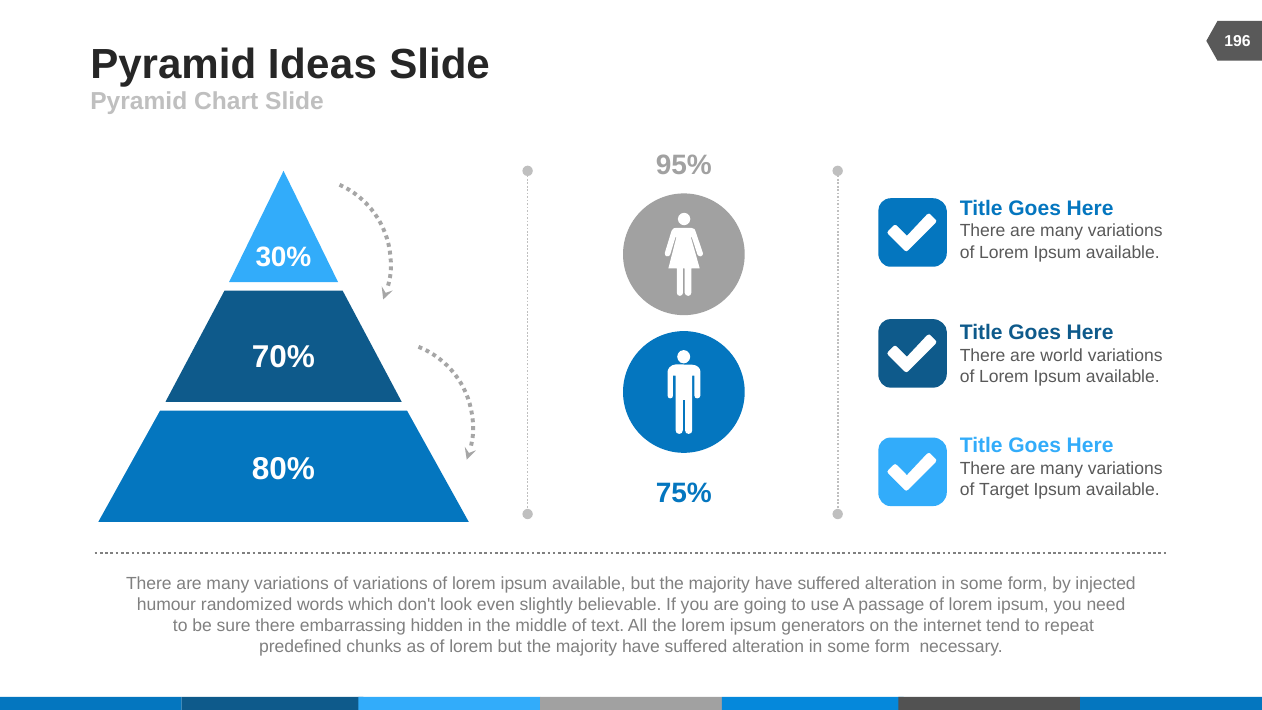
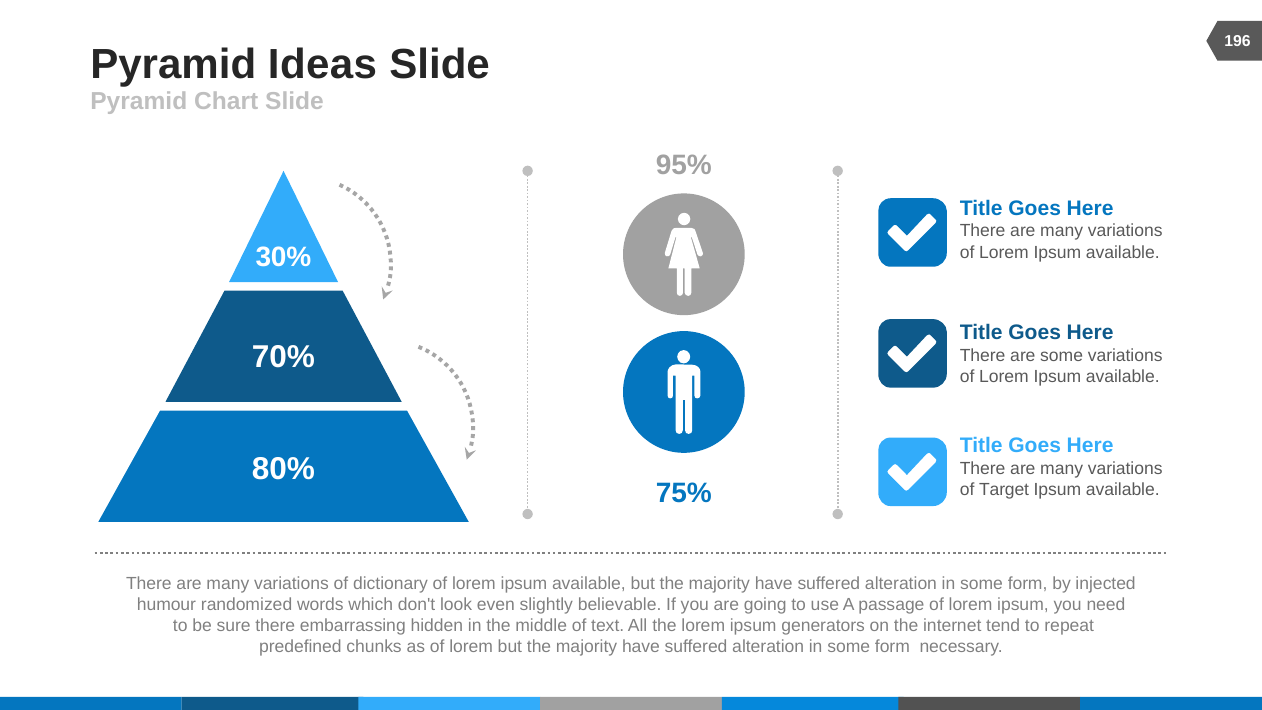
are world: world -> some (1062, 356)
of variations: variations -> dictionary (391, 583)
